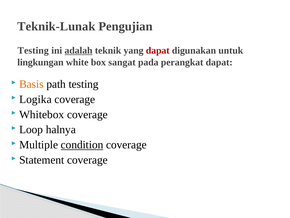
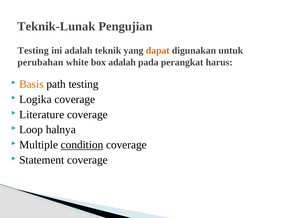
adalah underline: present -> none (78, 50)
dapat colour: red -> orange (158, 50)
lingkungan: lingkungan -> perubahan (40, 62)
box sangat: sangat -> adalah (122, 62)
perangkat dapat: dapat -> harus (219, 62)
Whitebox: Whitebox -> Literature (42, 114)
